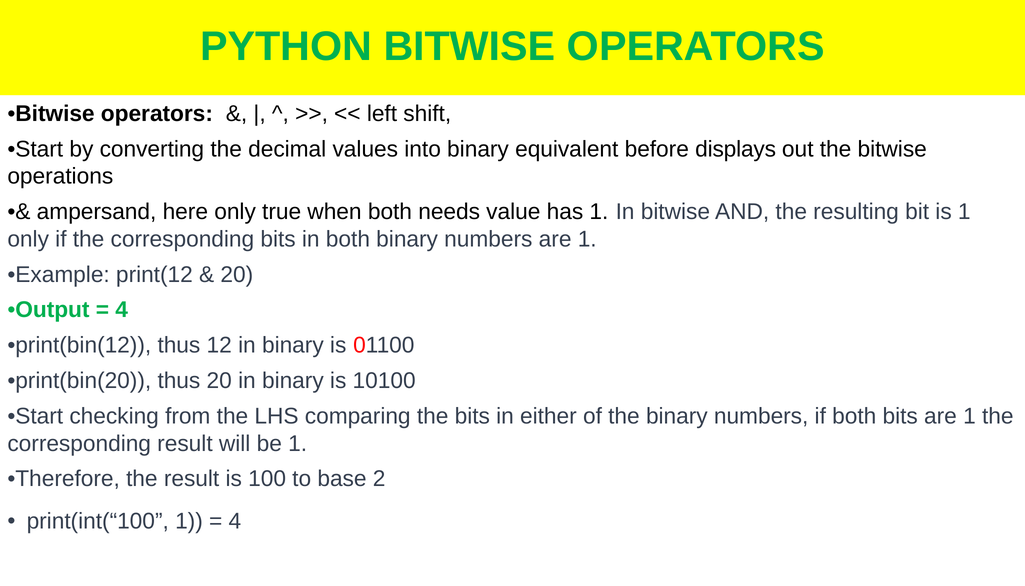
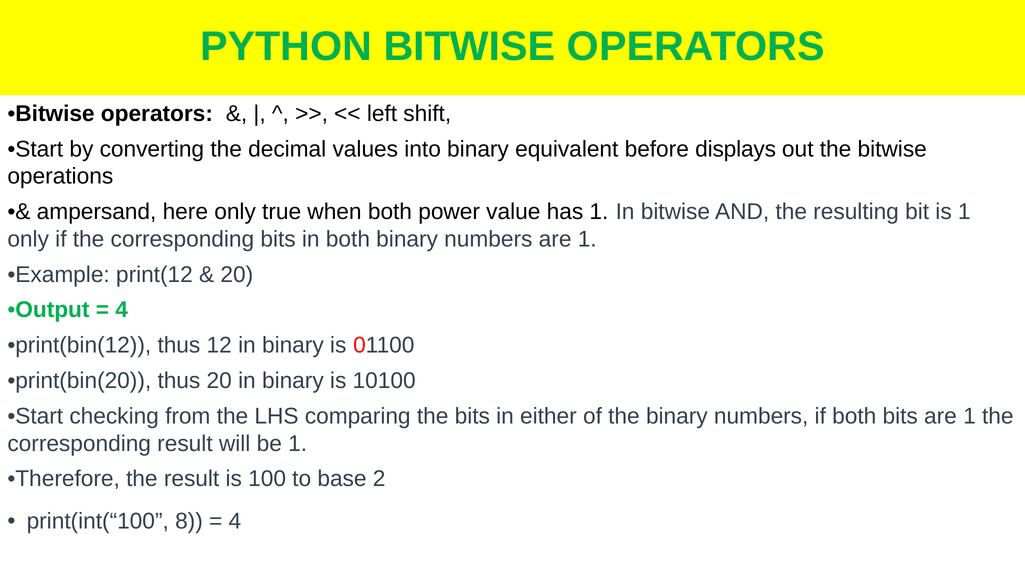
needs: needs -> power (449, 212)
print(int(“100 1: 1 -> 8 (189, 521)
